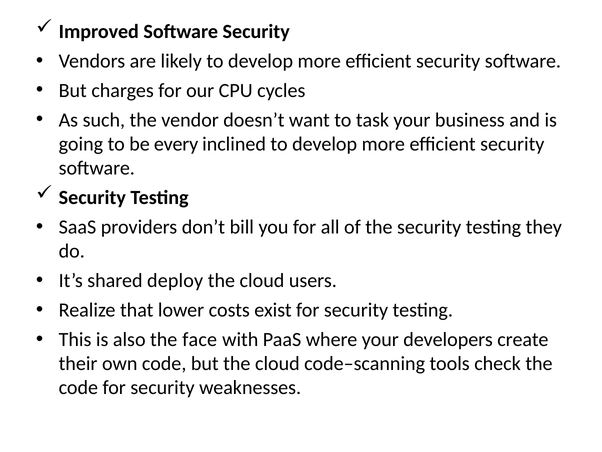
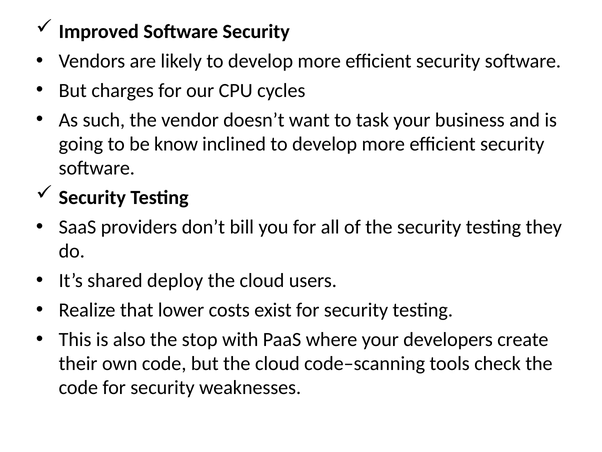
every: every -> know (176, 144)
face: face -> stop (200, 339)
